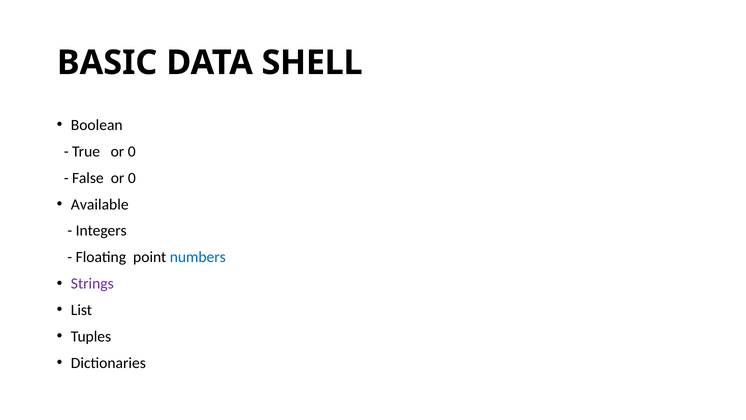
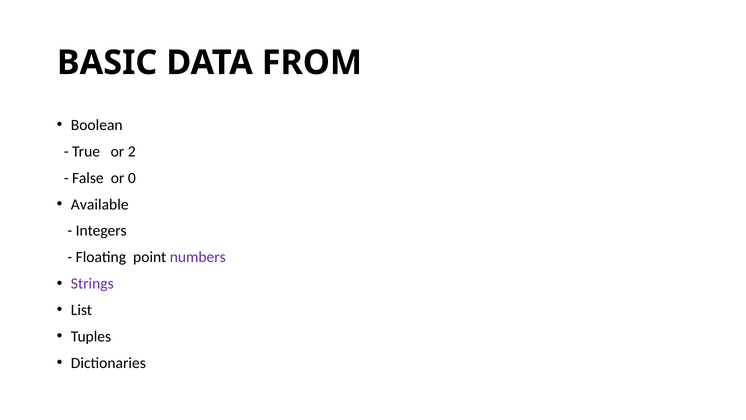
SHELL: SHELL -> FROM (312, 63)
True or 0: 0 -> 2 (132, 151)
numbers colour: blue -> purple (198, 257)
